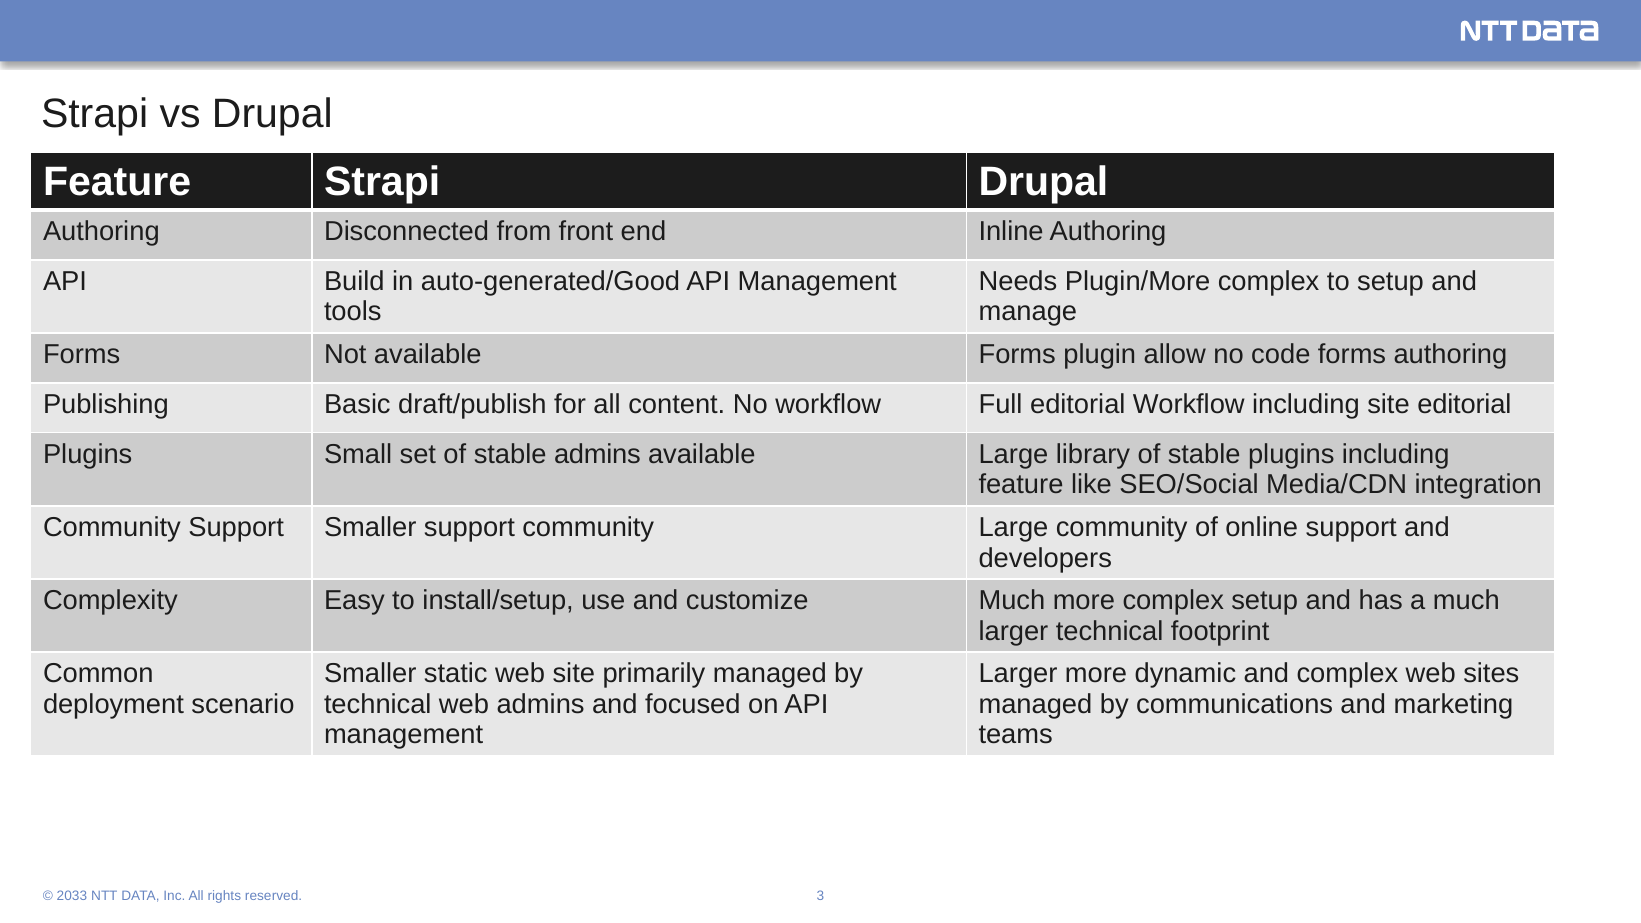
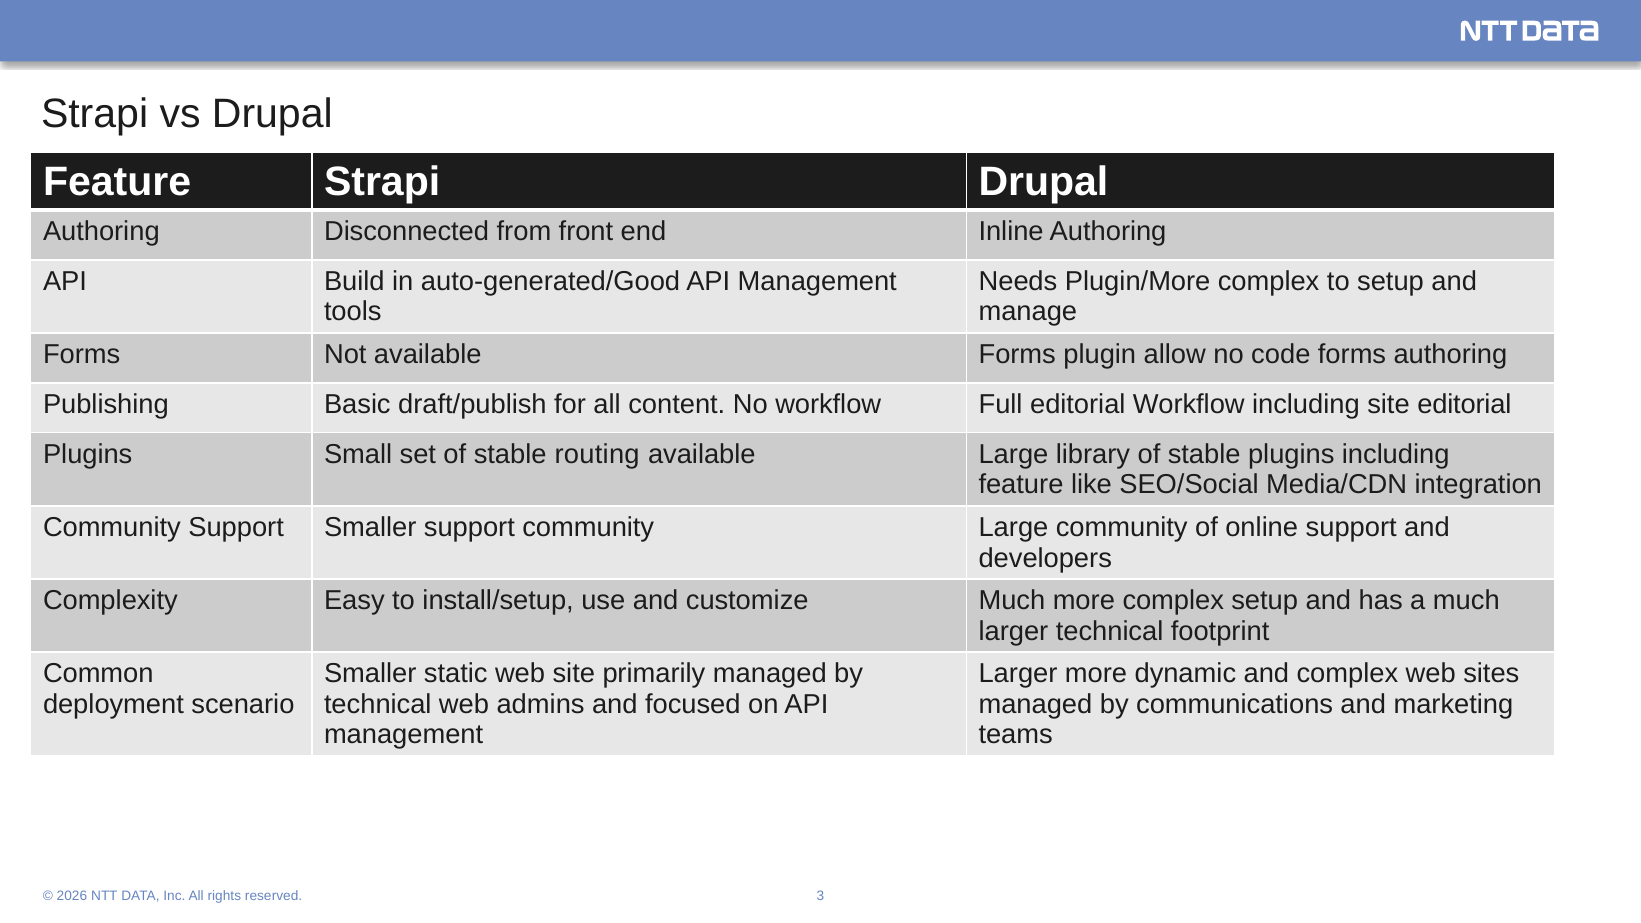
stable admins: admins -> routing (597, 455)
2033: 2033 -> 2026 (72, 896)
